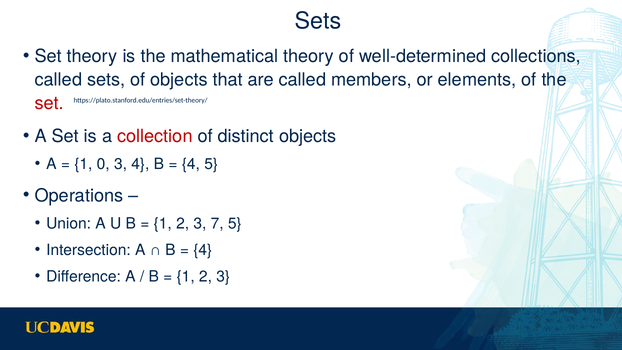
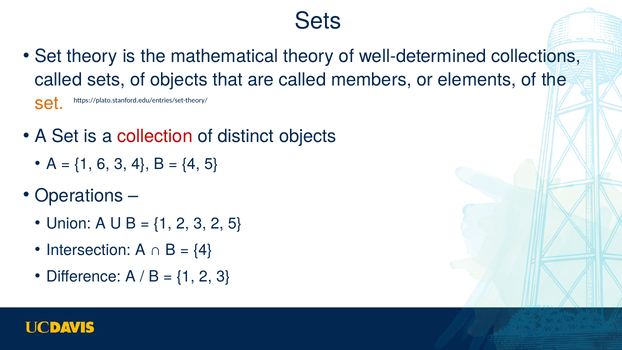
set colour: red -> orange (49, 103)
0: 0 -> 6 (103, 164)
3 7: 7 -> 2 (217, 223)
